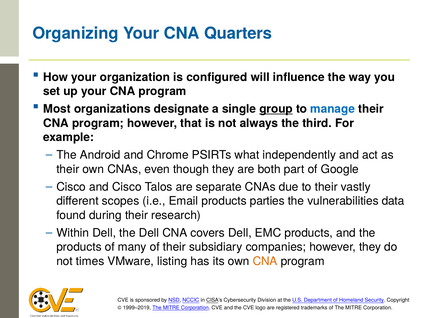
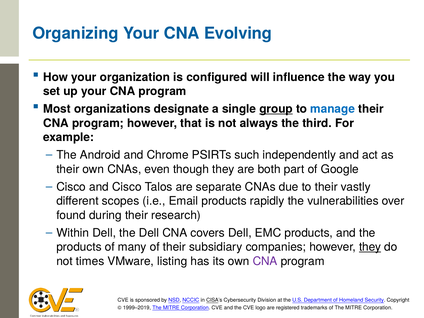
Quarters: Quarters -> Evolving (238, 34)
what: what -> such (247, 155)
parties: parties -> rapidly (267, 201)
data: data -> over (393, 201)
they underline: none -> present (370, 247)
CNA colour: orange -> purple (265, 261)
